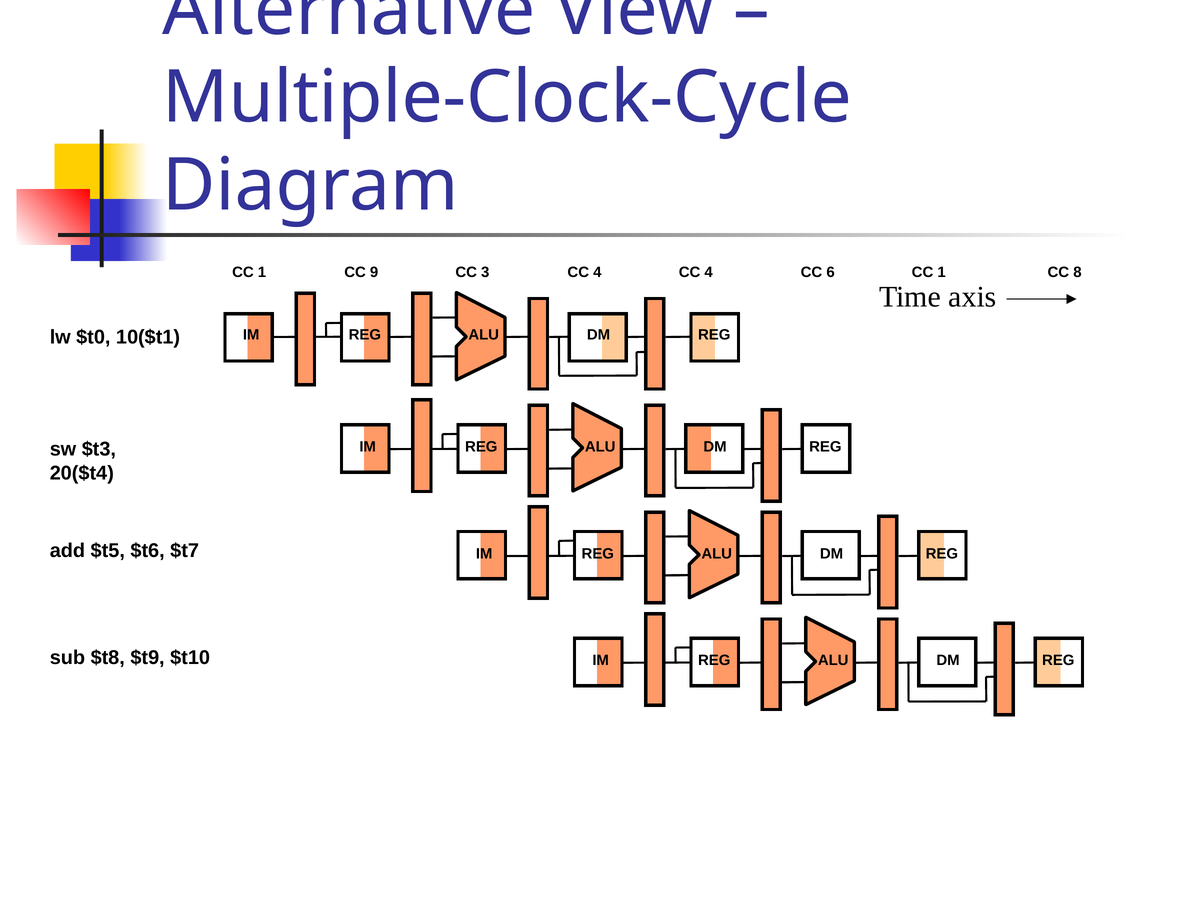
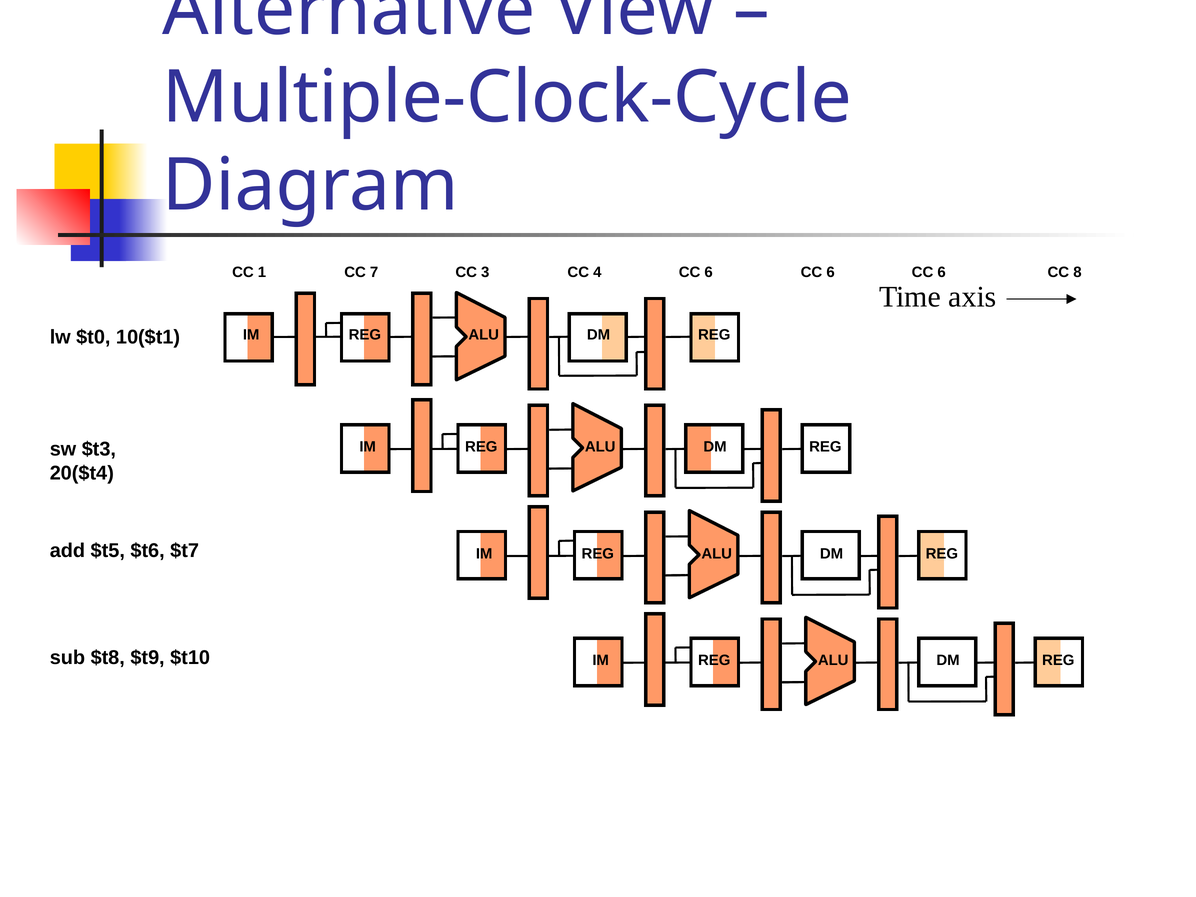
9: 9 -> 7 (374, 272)
4 CC 4: 4 -> 6 (709, 272)
1: 1 -> 6 (942, 272)
